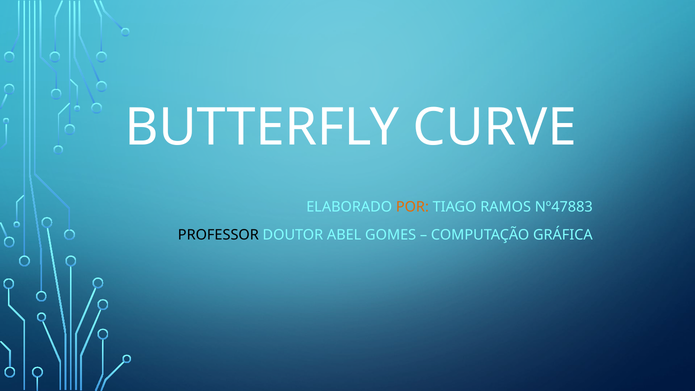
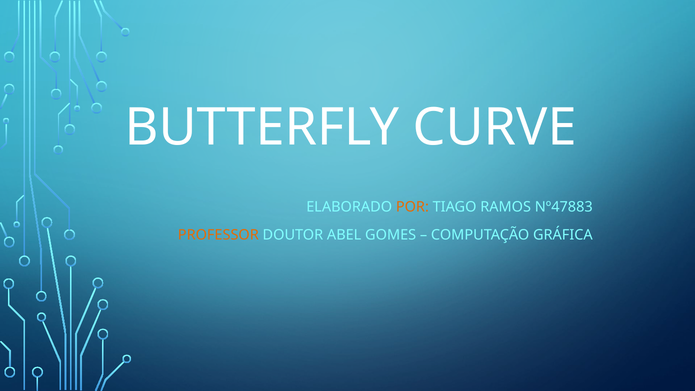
PROFESSOR colour: black -> orange (218, 235)
